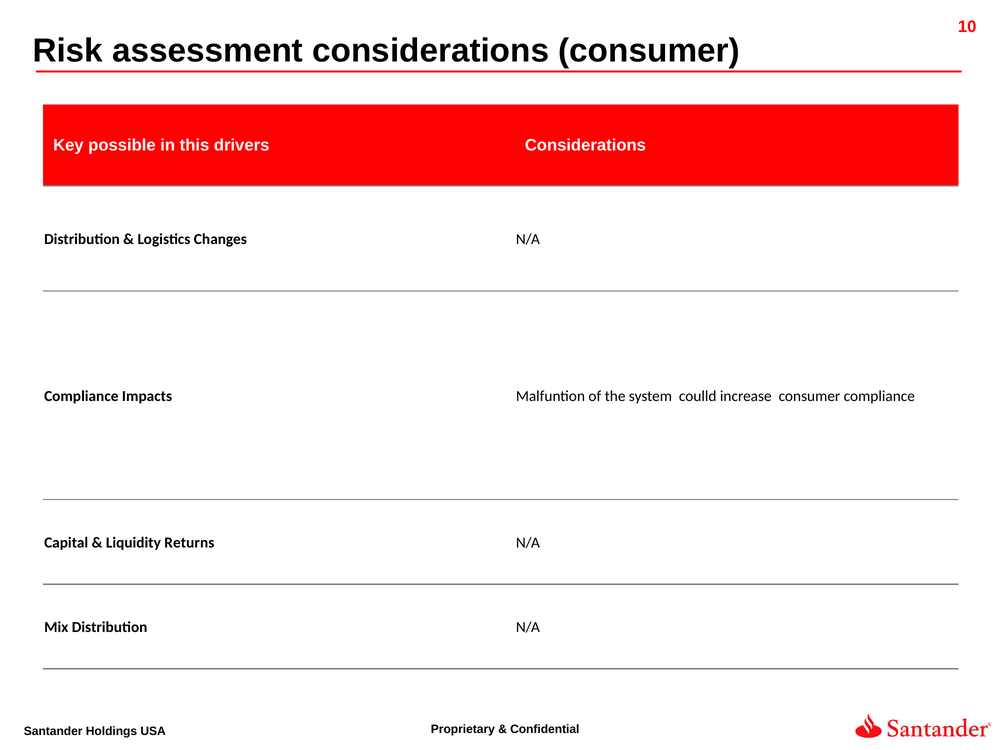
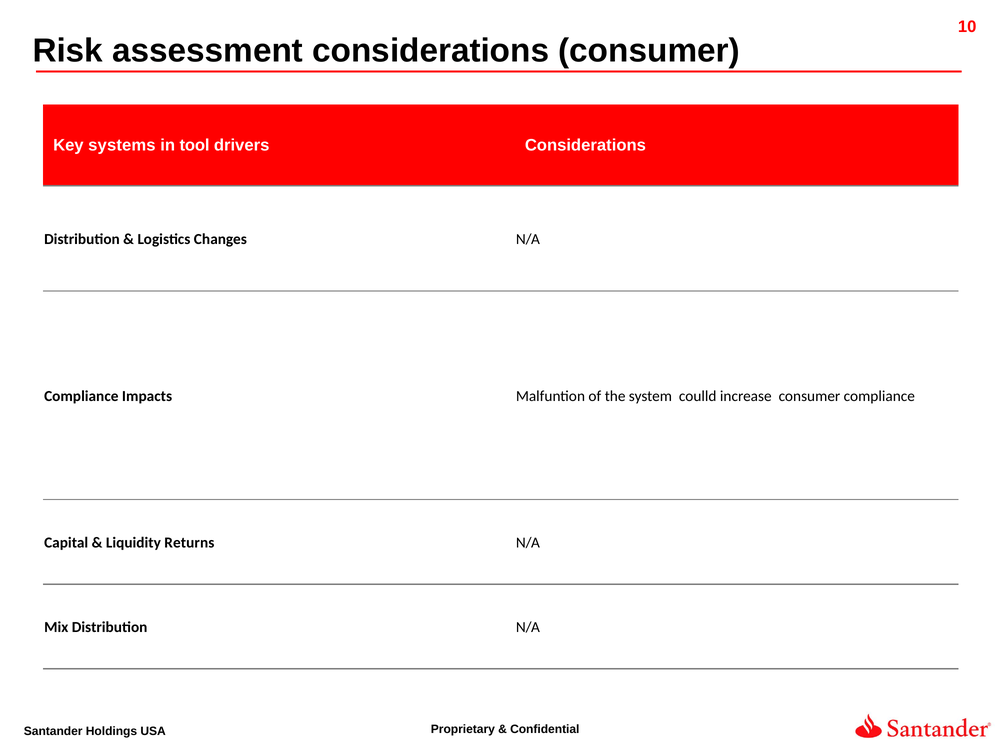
possible: possible -> systems (122, 145)
this: this -> tool (195, 145)
